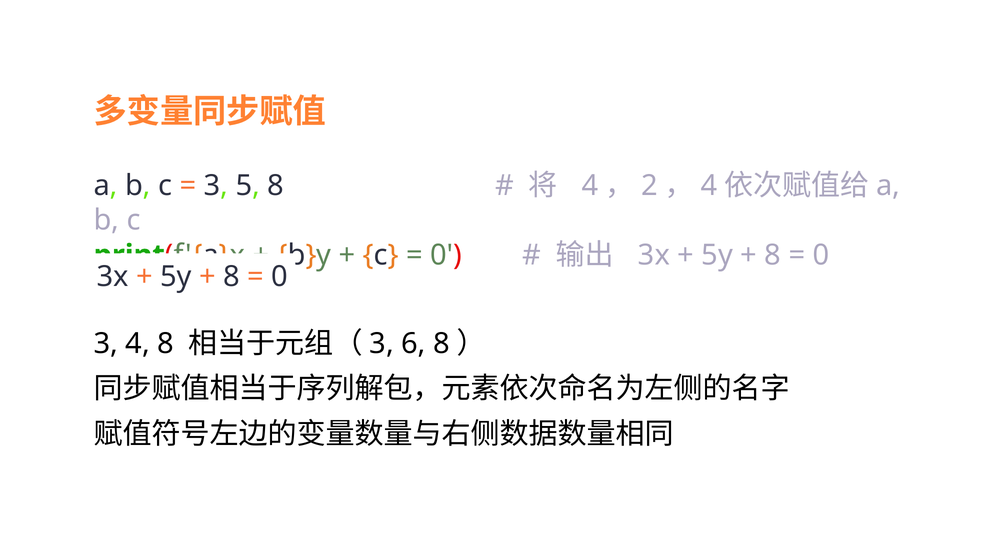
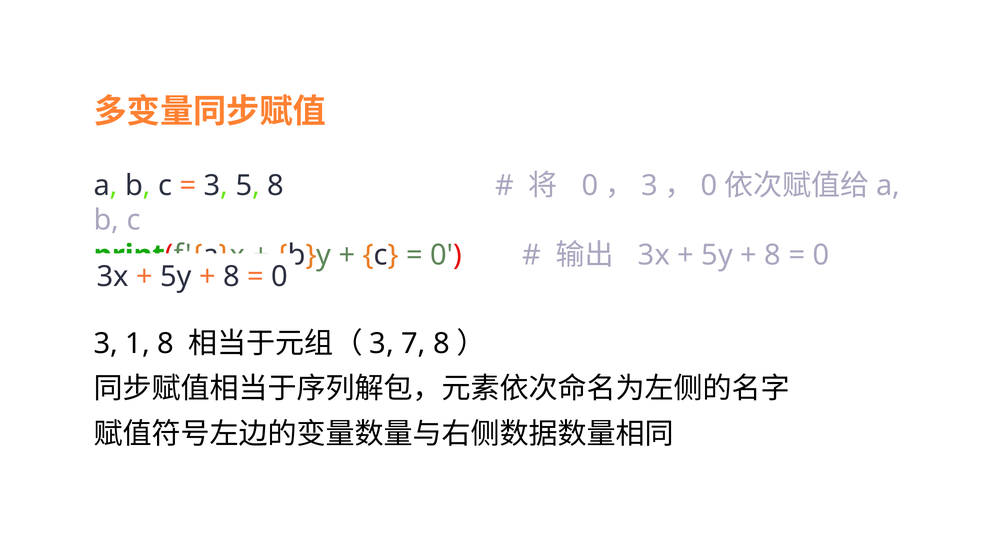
4: 4 -> 0 (590, 186)
2: 2 -> 3 (649, 186)
4: 4 -> 0 (709, 186)
3 4: 4 -> 1 (138, 344)
6: 6 -> 7 (414, 344)
